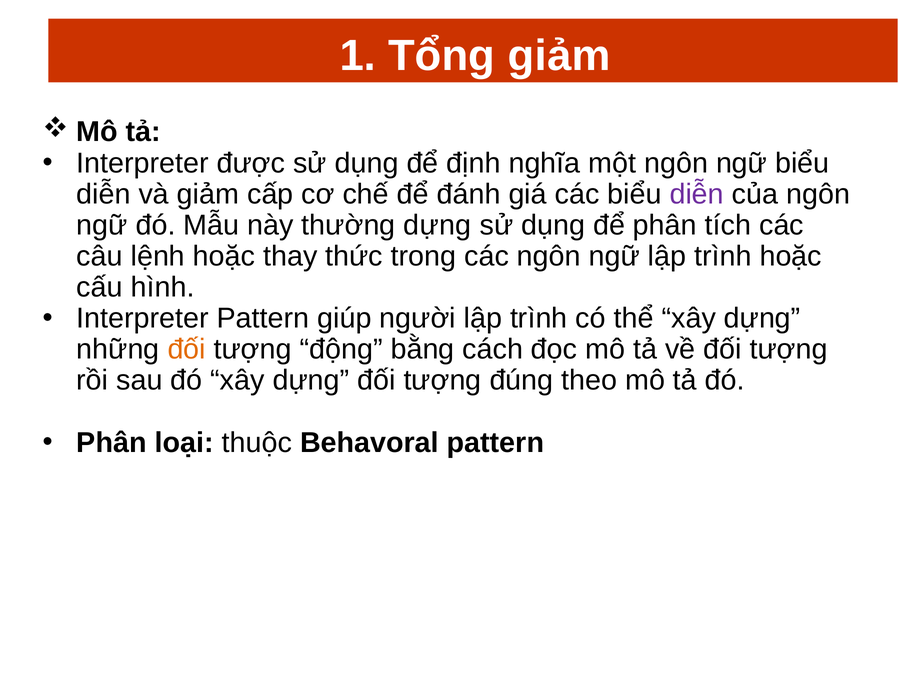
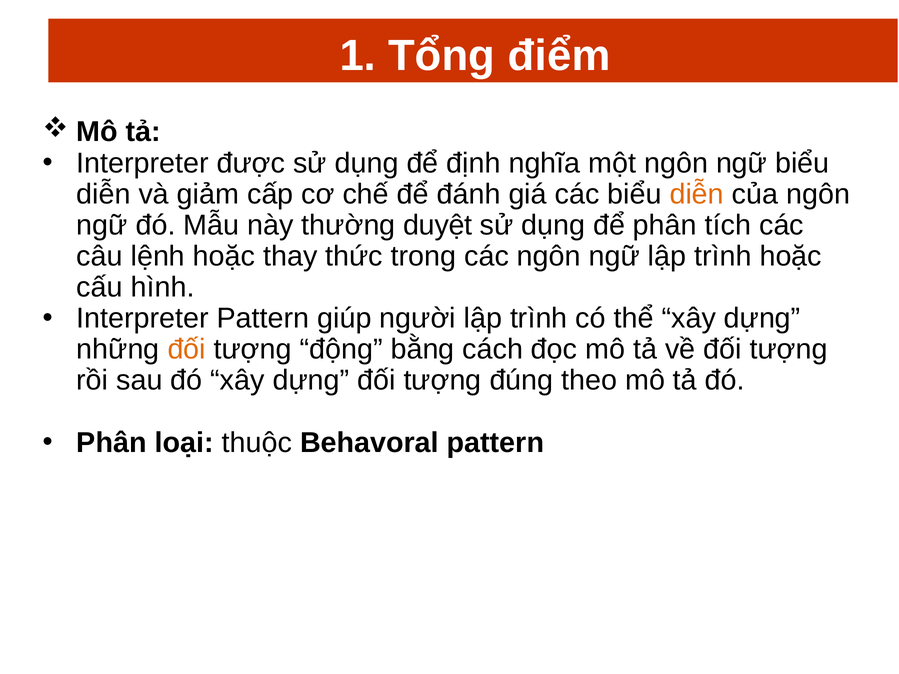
Tổng giảm: giảm -> điểm (559, 56)
diễn colour: purple -> orange (697, 194)
thường dựng: dựng -> duyệt (438, 225)
